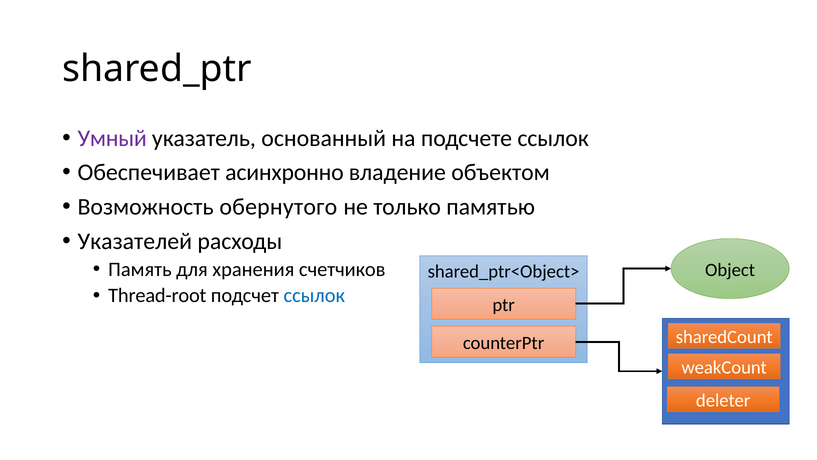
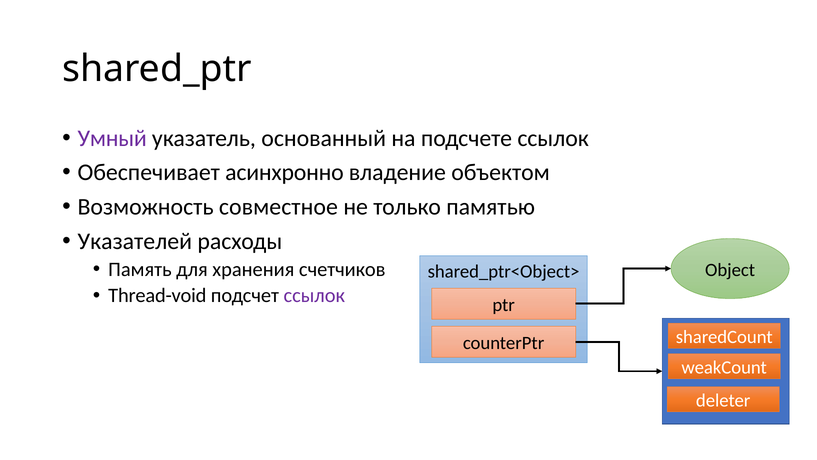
обернутого: обернутого -> совместное (278, 207)
Thread-root: Thread-root -> Thread-void (157, 295)
ссылок colour: blue -> purple (314, 295)
